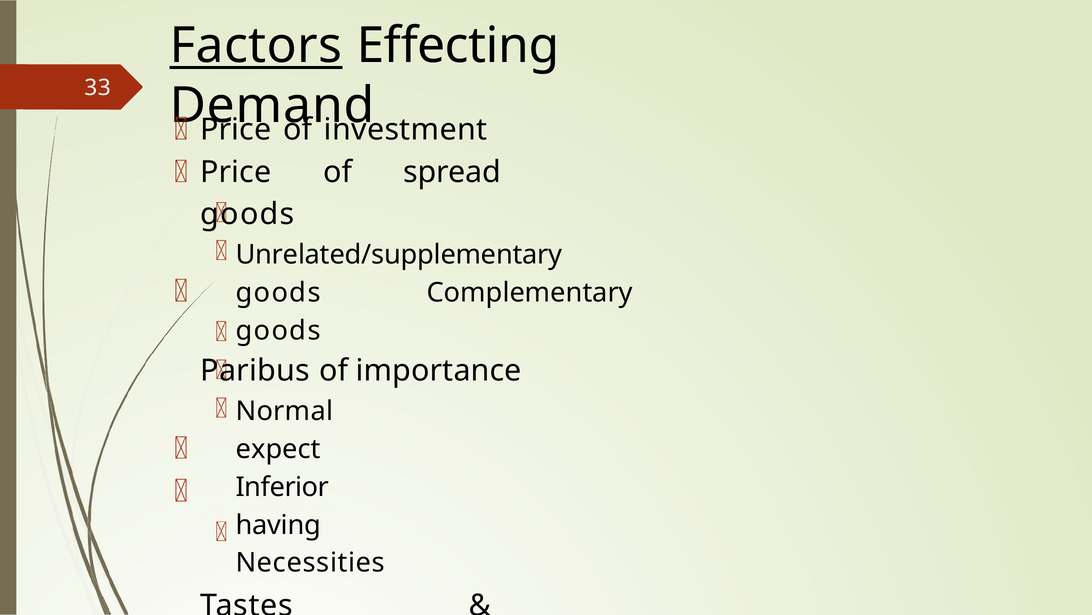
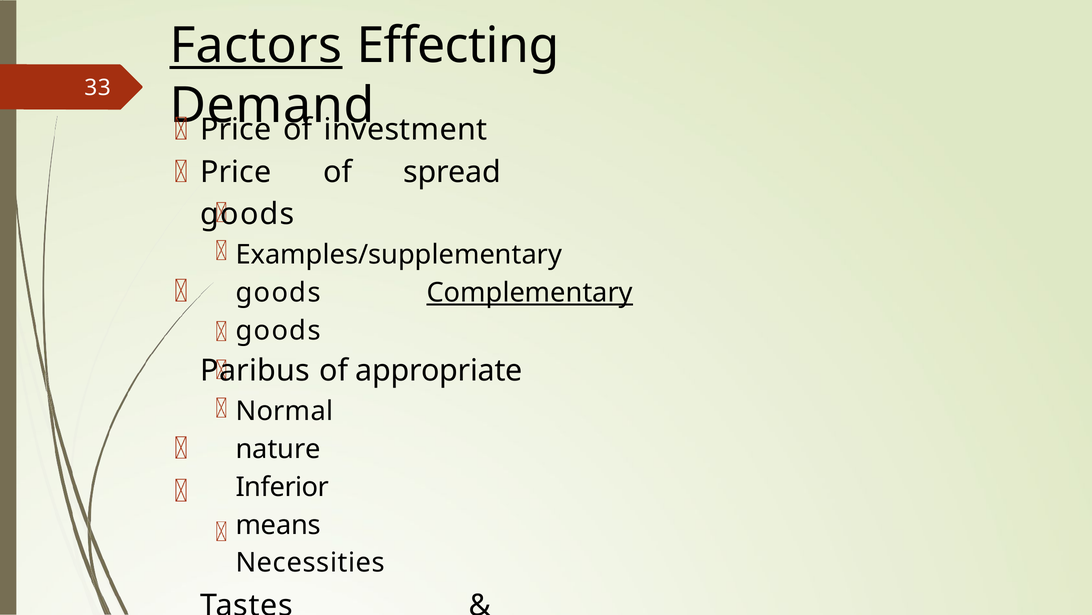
Unrelated/supplementary: Unrelated/supplementary -> Examples/supplementary (399, 255)
Complementary underline: none -> present (530, 293)
importance: importance -> appropriate (439, 371)
expect: expect -> nature (278, 449)
having: having -> means (278, 525)
